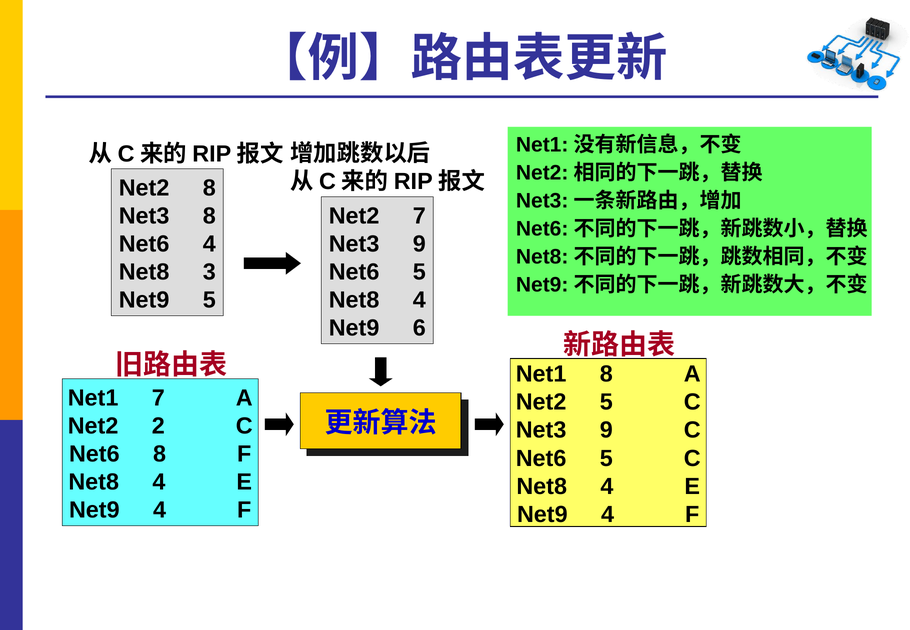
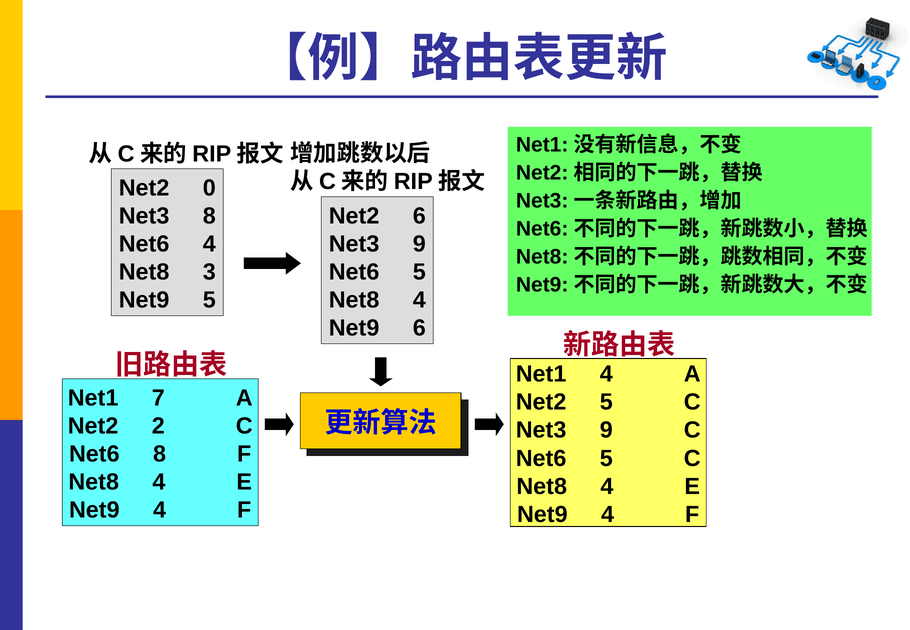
Net2 8: 8 -> 0 (209, 188)
Net2 7: 7 -> 6 (419, 216)
Net1 8: 8 -> 4 (606, 374)
